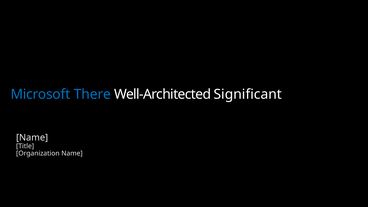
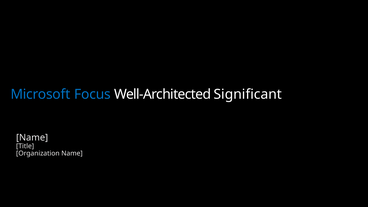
There: There -> Focus (92, 94)
